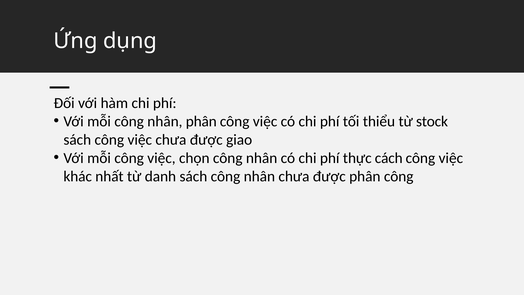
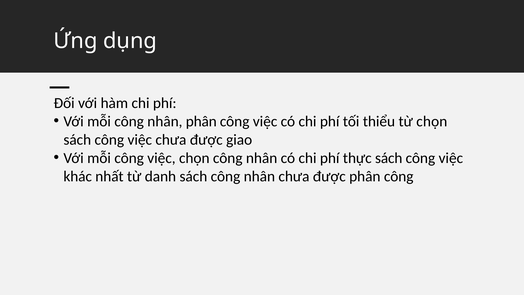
từ stock: stock -> chọn (432, 121)
thực cách: cách -> sách (389, 158)
